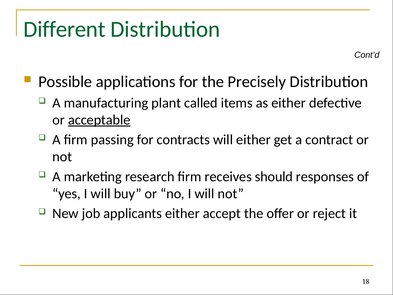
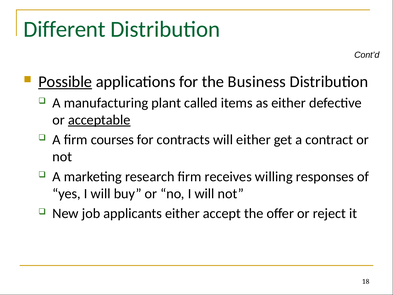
Possible underline: none -> present (65, 82)
Precisely: Precisely -> Business (257, 82)
passing: passing -> courses (112, 140)
should: should -> willing (274, 176)
